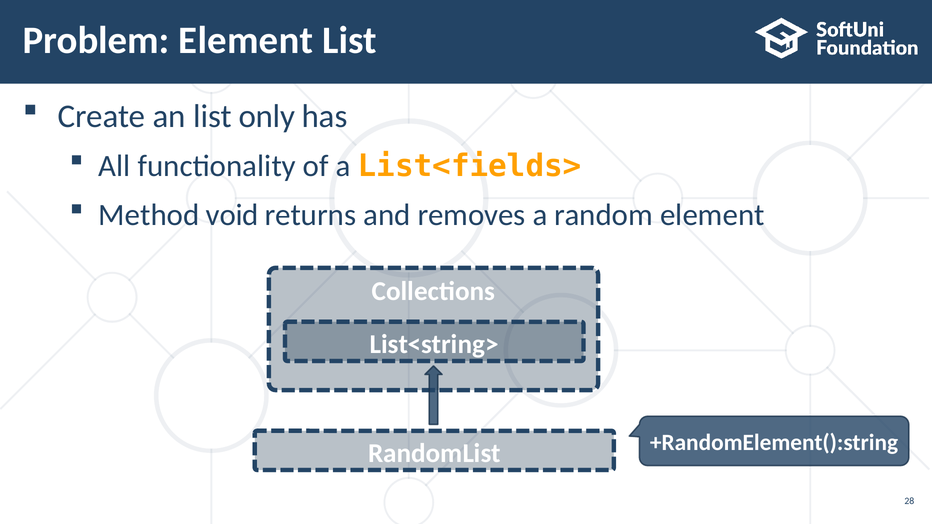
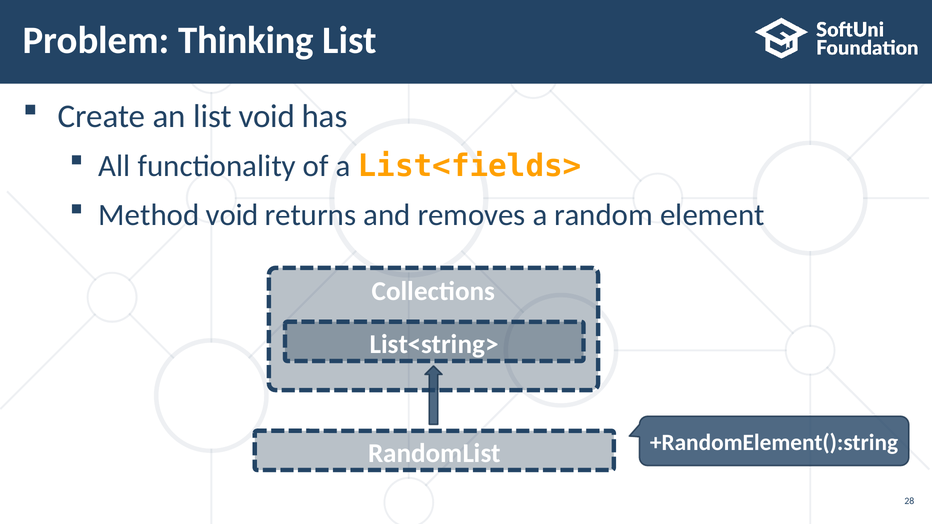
Problem Element: Element -> Thinking (246, 40)
list only: only -> void (267, 116)
